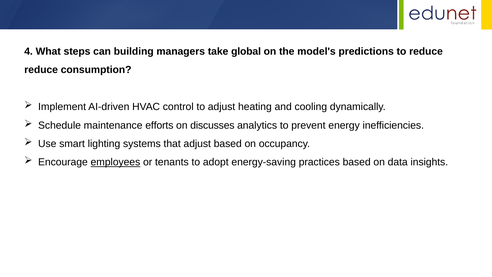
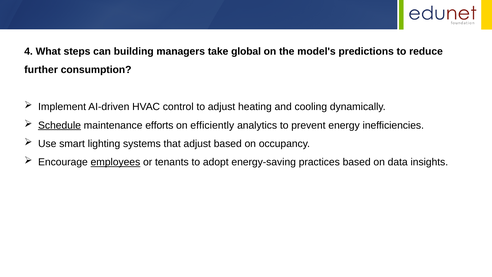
reduce: reduce -> further (41, 70)
Schedule underline: none -> present (60, 125)
discusses: discusses -> efficiently (212, 125)
